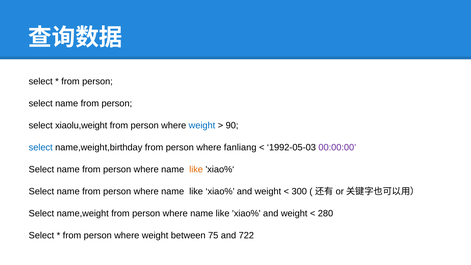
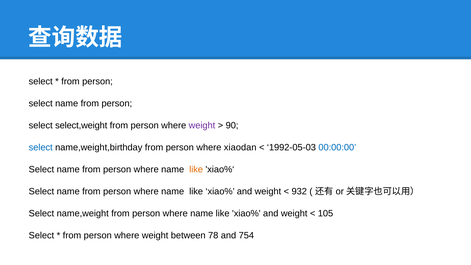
xiaolu,weight: xiaolu,weight -> select,weight (81, 126)
weight colour: blue -> purple (202, 126)
fanliang: fanliang -> xiaodan (240, 148)
00:00:00 colour: purple -> blue (337, 148)
300: 300 -> 932 (299, 192)
280: 280 -> 105 (326, 214)
75: 75 -> 78 (213, 235)
722: 722 -> 754 (246, 235)
